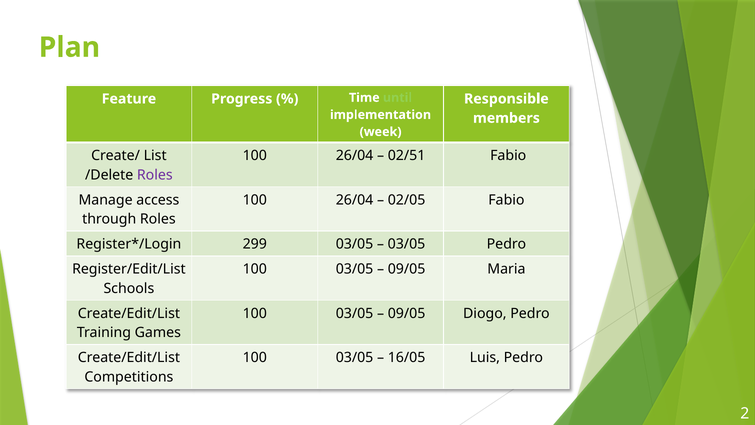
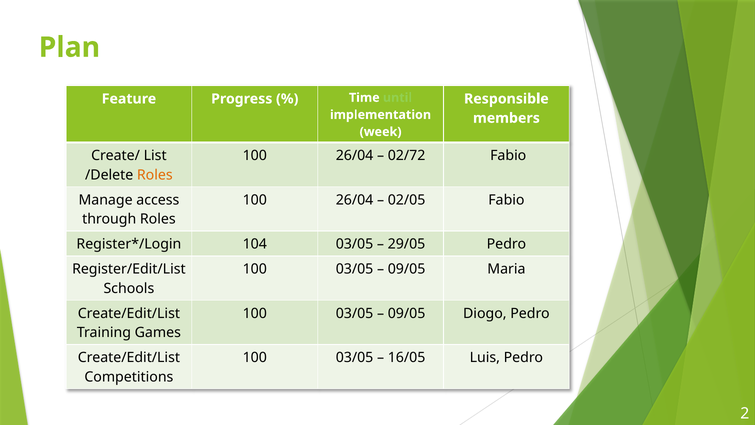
02/51: 02/51 -> 02/72 (407, 156)
Roles colour: purple -> orange (155, 175)
299: 299 -> 104 (255, 244)
03/05: 03/05 -> 29/05 (407, 244)
